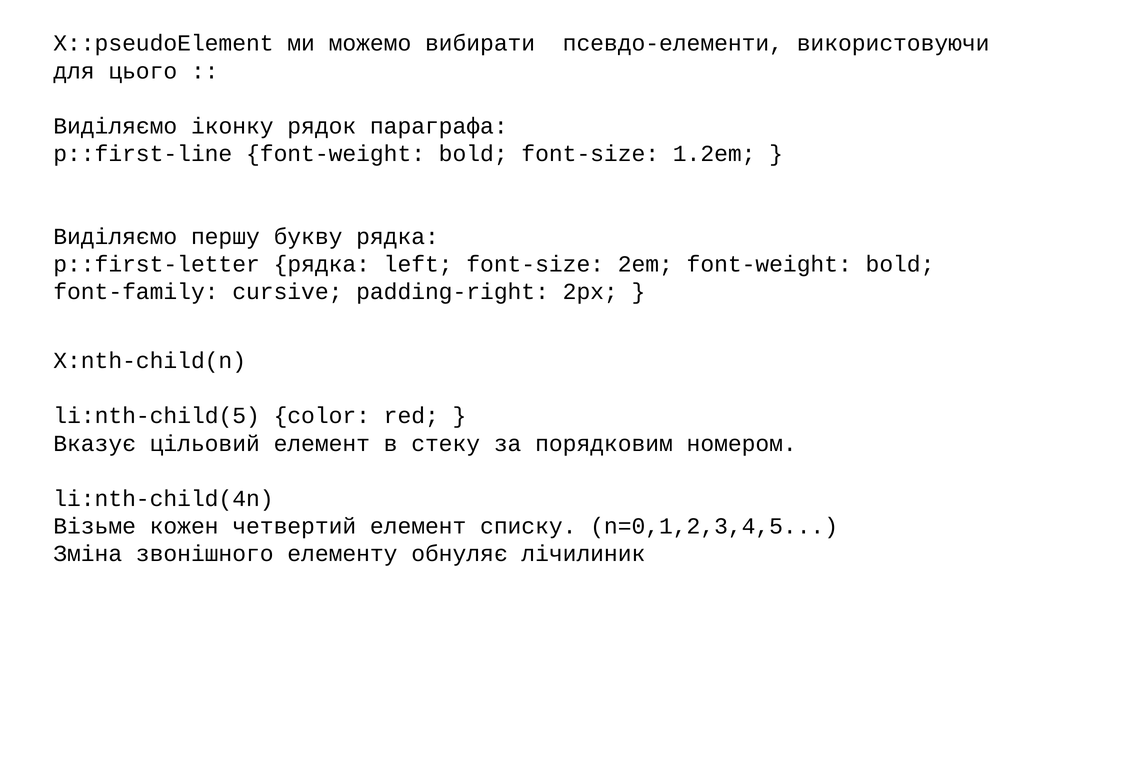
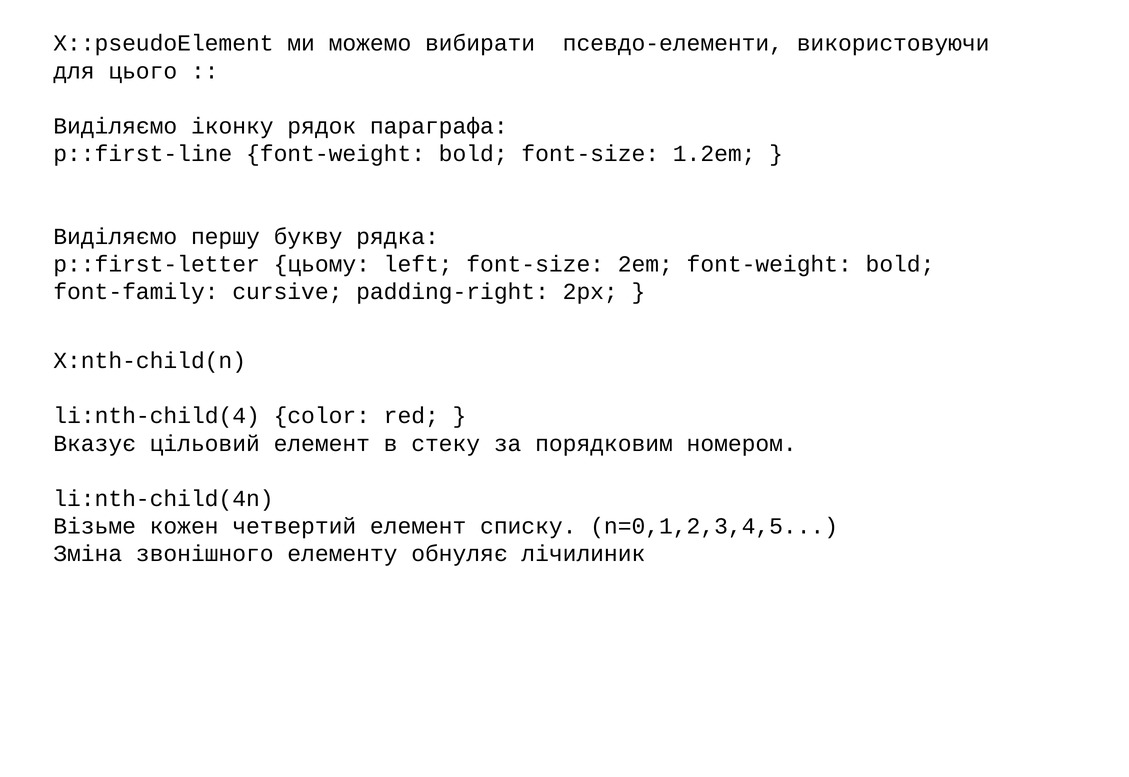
p::first-letter рядка: рядка -> цьому (322, 264)
li:nth-child(5: li:nth-child(5 -> li:nth-child(4 (157, 415)
